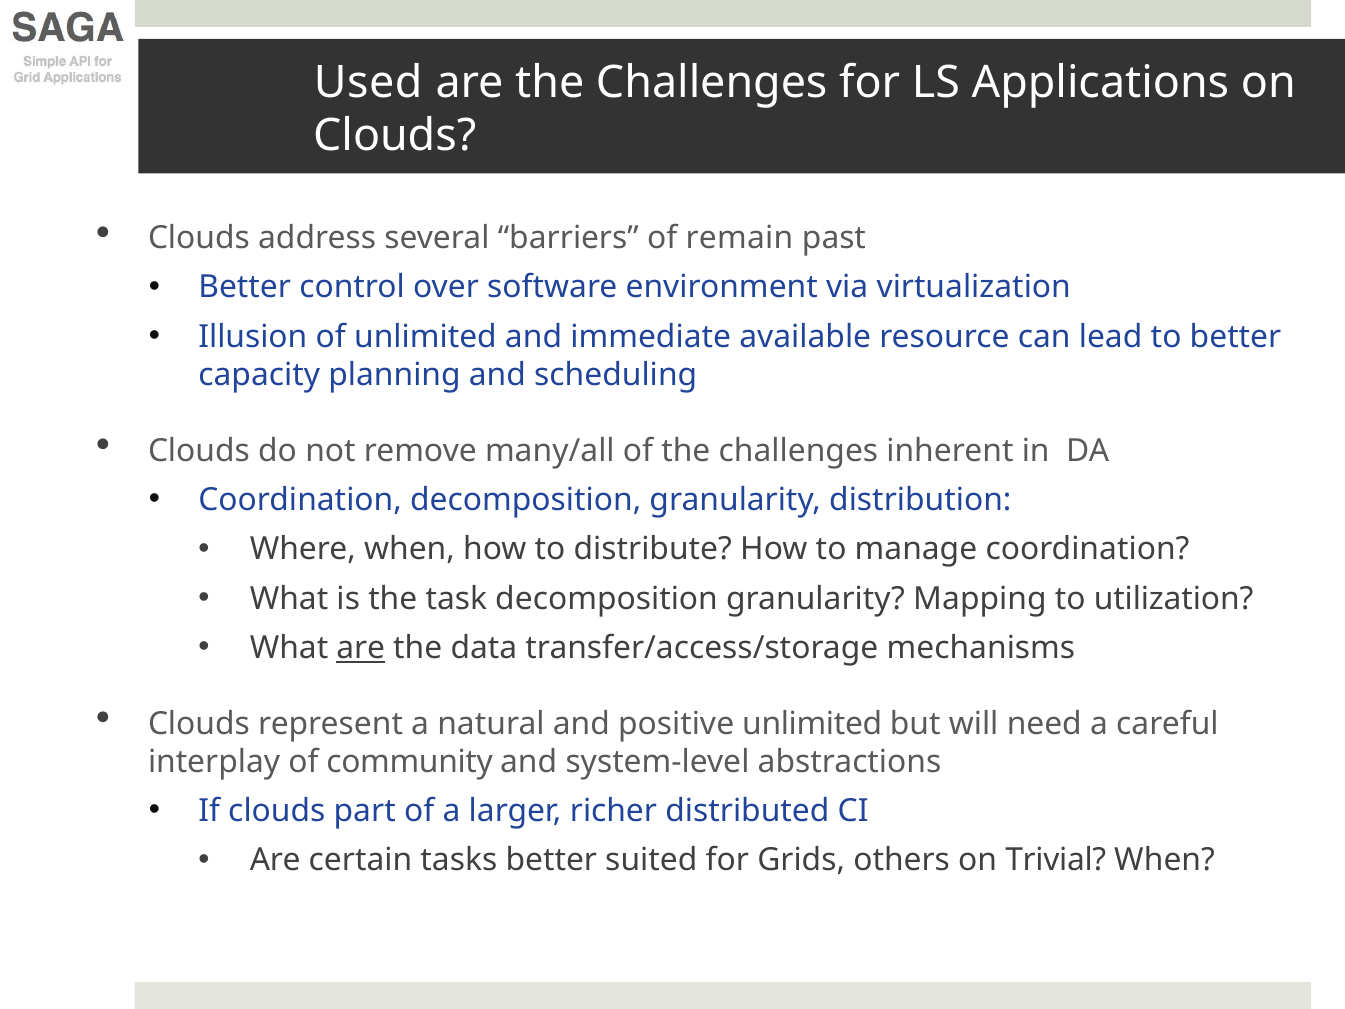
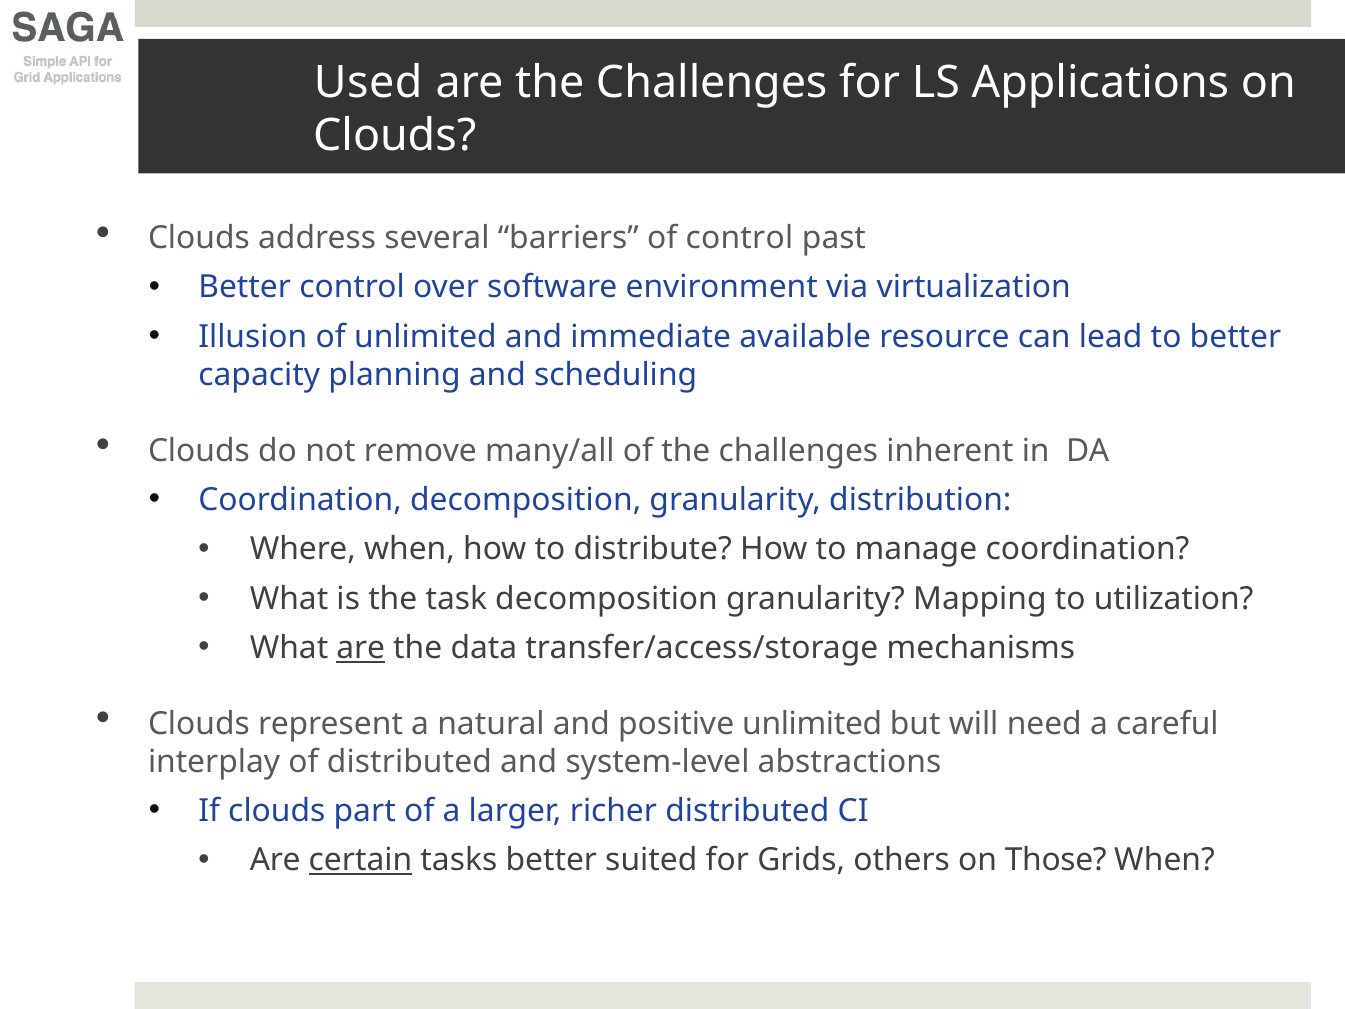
of remain: remain -> control (739, 238)
of community: community -> distributed (409, 761)
certain underline: none -> present (360, 860)
Trivial: Trivial -> Those (1056, 860)
